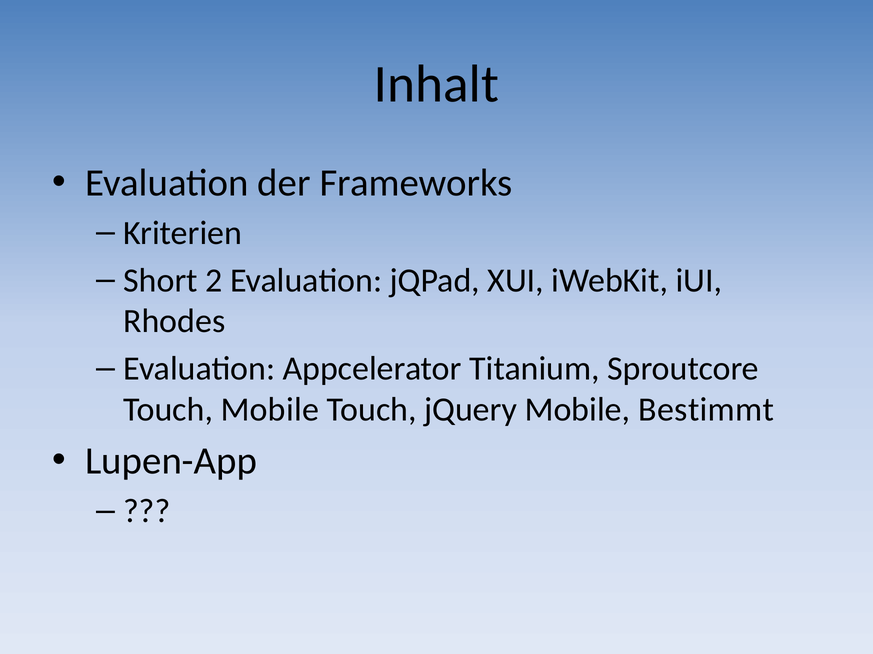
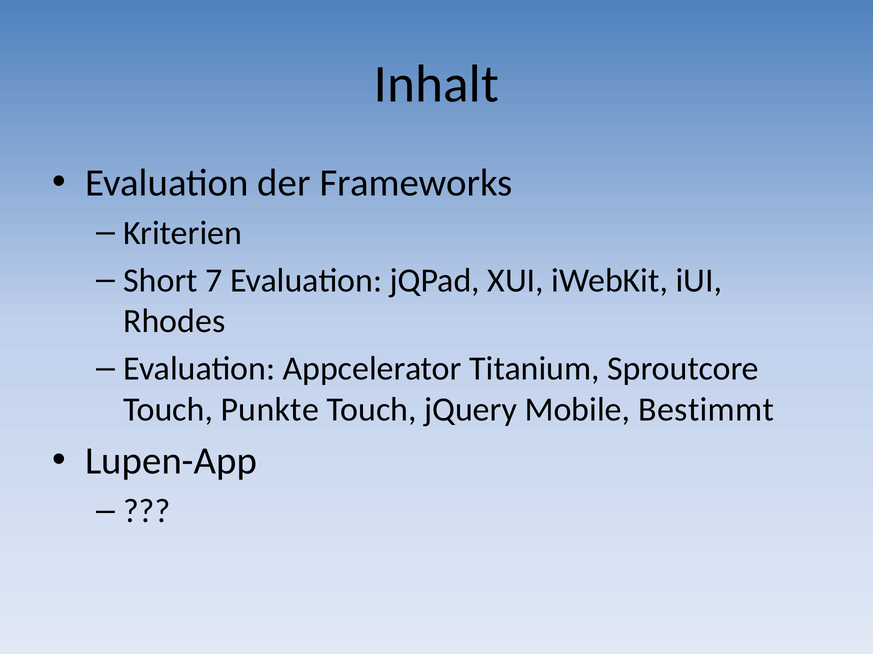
2: 2 -> 7 (214, 281)
Touch Mobile: Mobile -> Punkte (270, 410)
